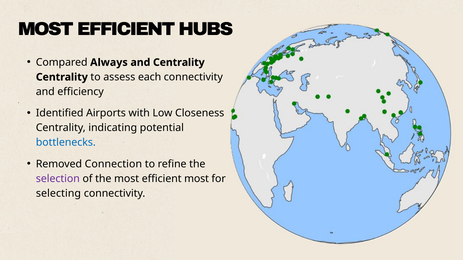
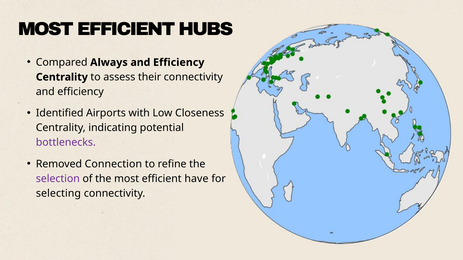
Centrality: Centrality -> Efficiency (179, 62)
each: each -> their (150, 77)
bottlenecks colour: blue -> purple (66, 143)
efficient most: most -> have (196, 179)
